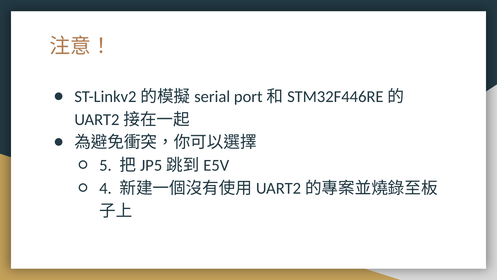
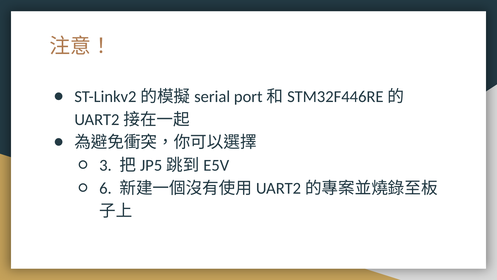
5: 5 -> 3 (105, 165)
4: 4 -> 6 (105, 188)
